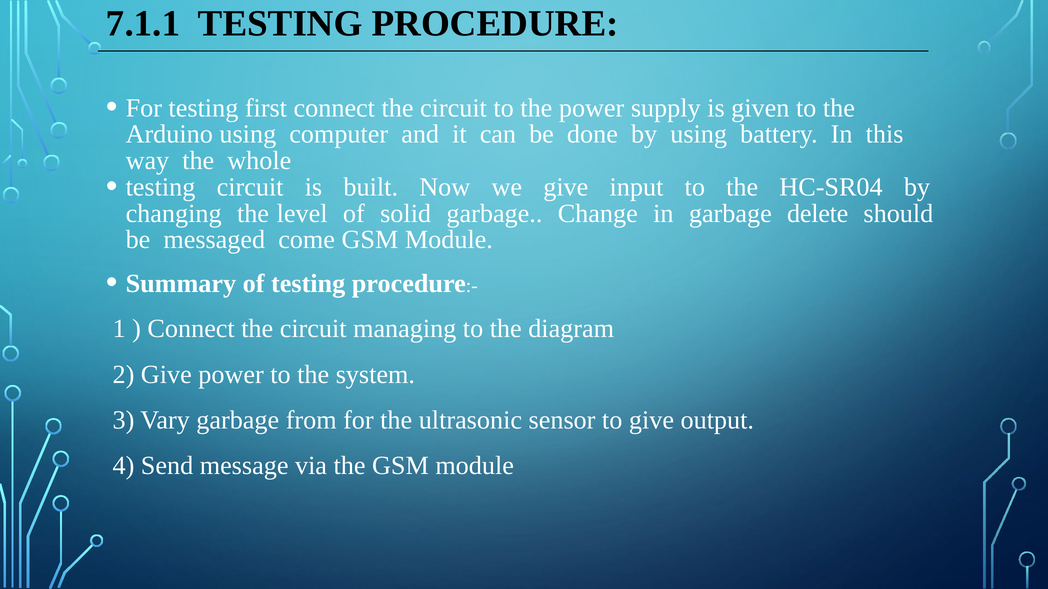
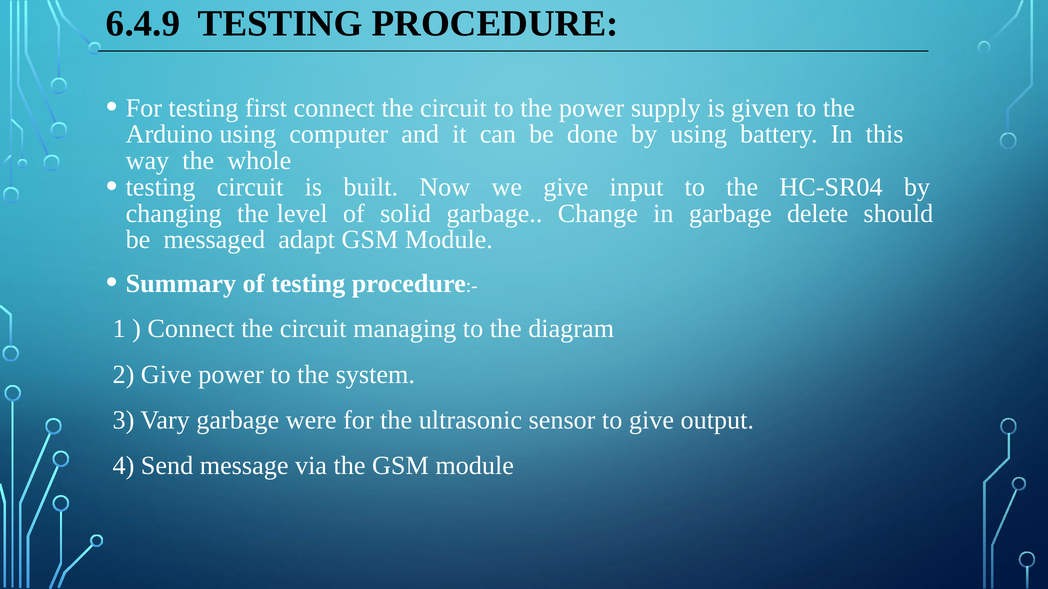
7.1.1: 7.1.1 -> 6.4.9 (143, 24)
come: come -> adapt (307, 240)
from: from -> were (311, 421)
